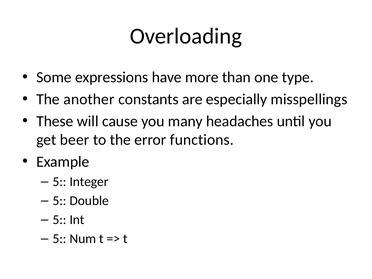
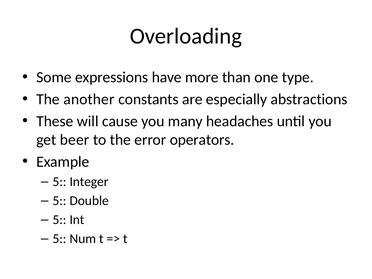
misspellings: misspellings -> abstractions (309, 99)
functions: functions -> operators (202, 140)
